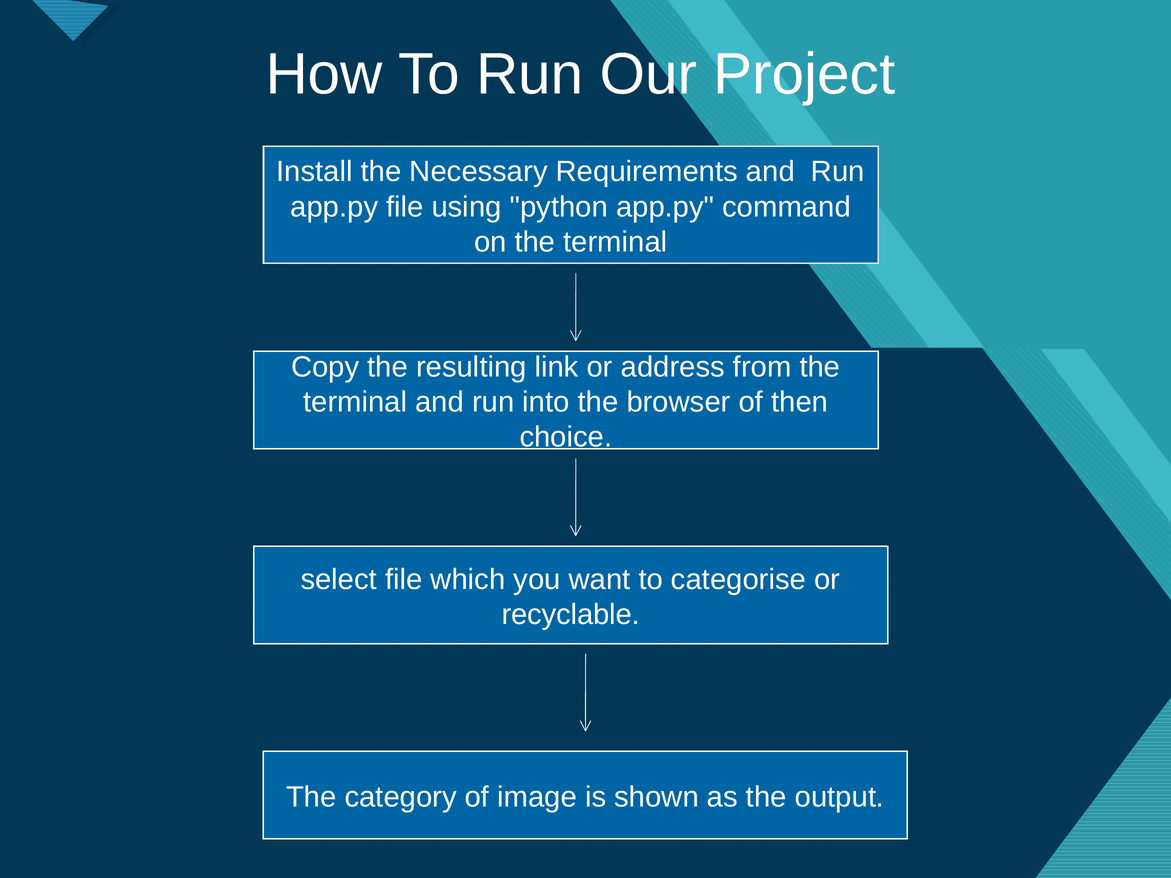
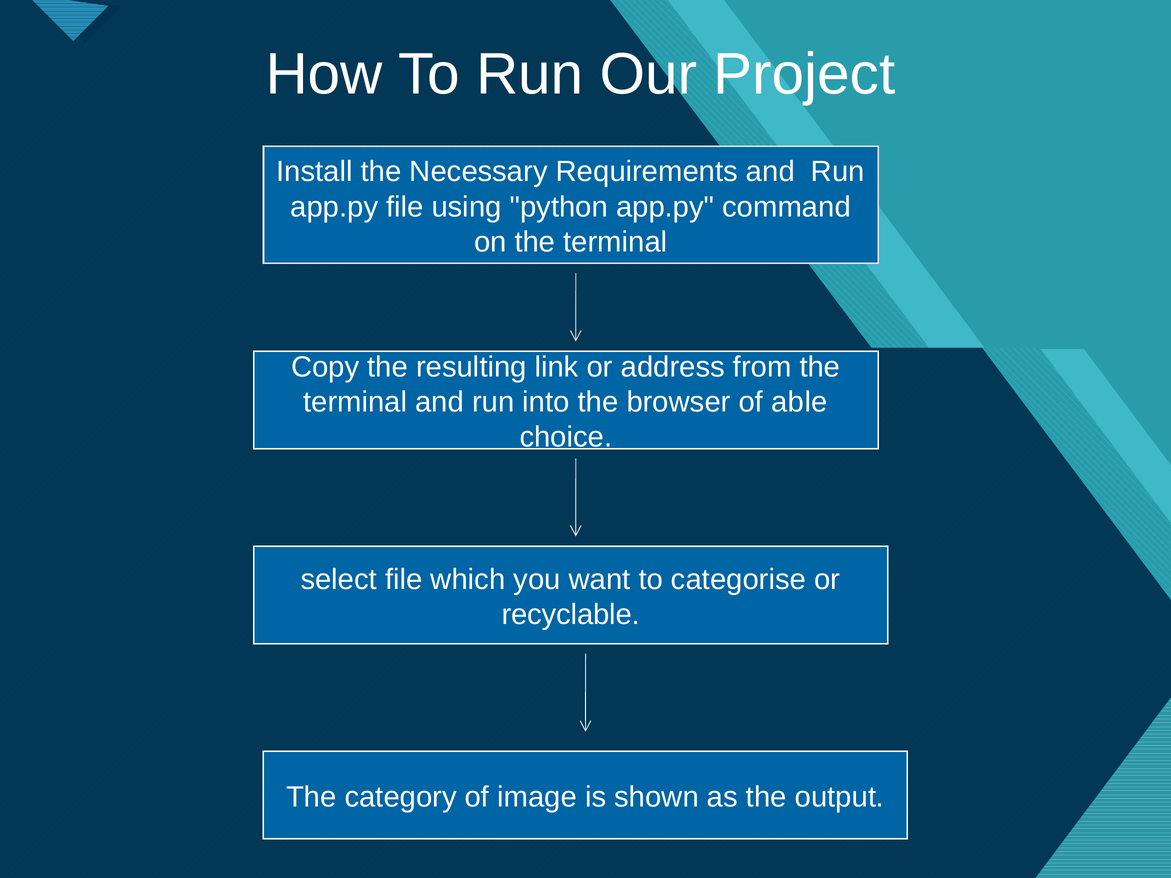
then: then -> able (800, 402)
